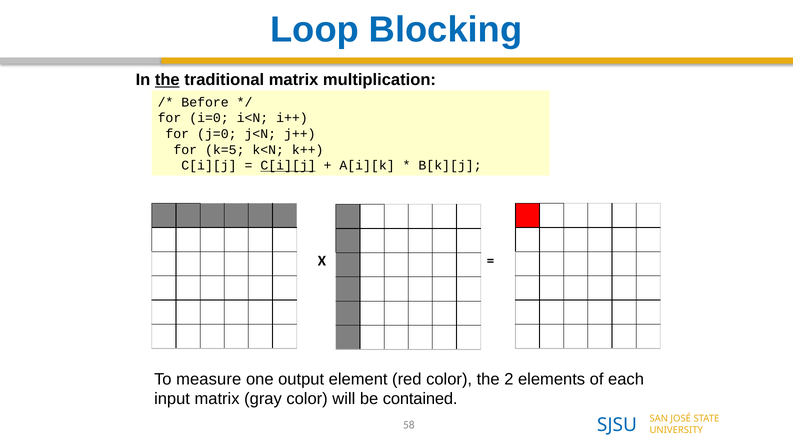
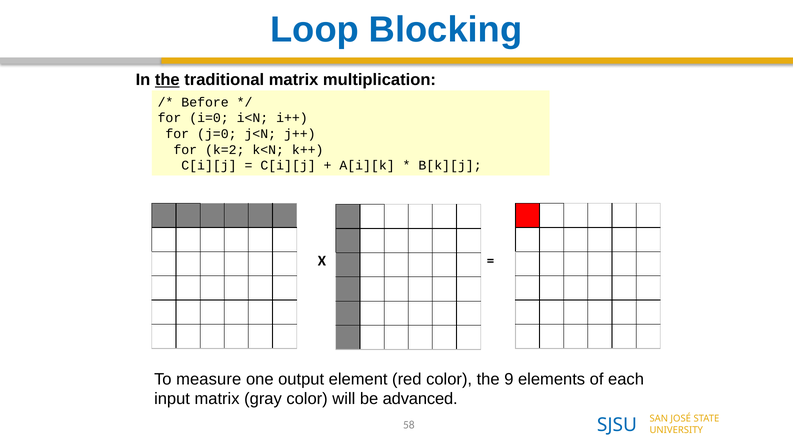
k=5: k=5 -> k=2 (225, 150)
C[i][j underline: present -> none (288, 166)
2: 2 -> 9 (509, 379)
contained: contained -> advanced (420, 399)
